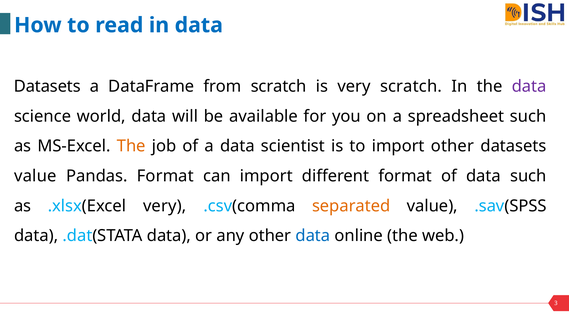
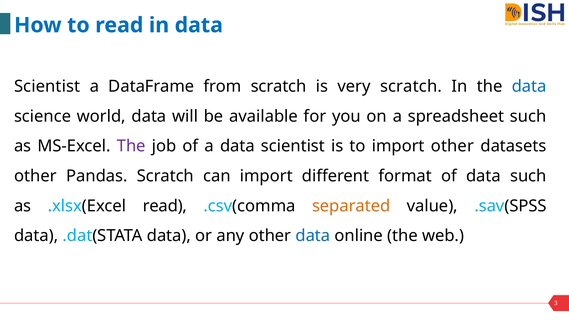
Datasets: Datasets -> Scientist (47, 86)
data colour: purple -> blue (529, 86)
The colour: orange -> purple (131, 146)
value: value -> other (35, 176)
Pandas Format: Format -> Scratch (165, 176)
.xlsx(Excel very: very -> read (165, 206)
